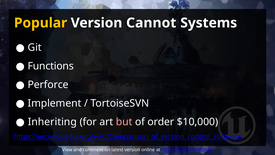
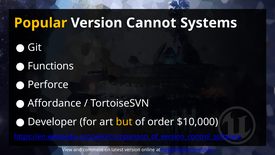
Implement: Implement -> Affordance (55, 103)
Inheriting: Inheriting -> Developer (52, 122)
but colour: pink -> yellow (124, 122)
